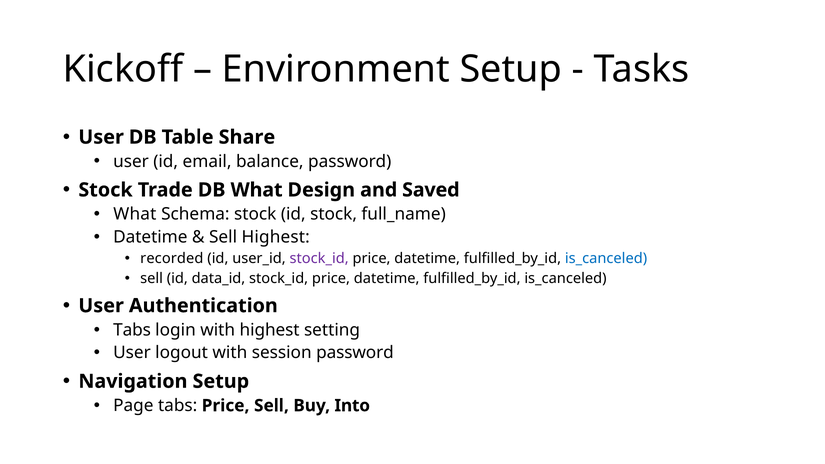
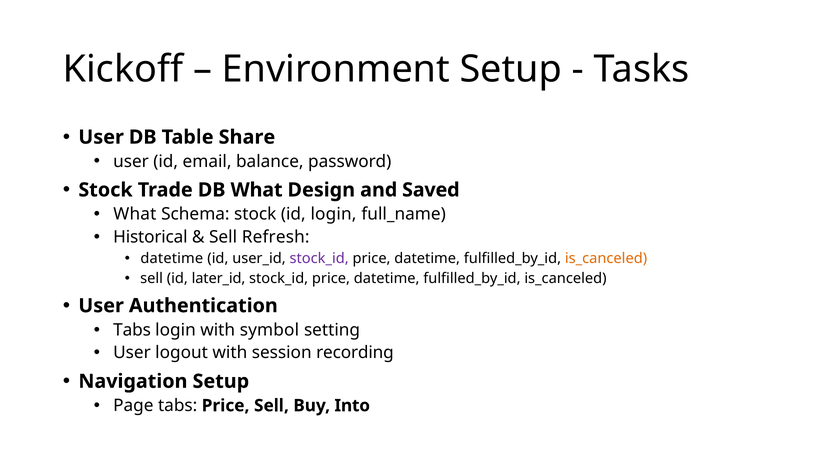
id stock: stock -> login (333, 214)
Datetime: Datetime -> Historical (150, 237)
Sell Highest: Highest -> Refresh (276, 237)
recorded: recorded -> datetime (172, 259)
is_canceled colour: blue -> orange (606, 259)
data_id: data_id -> later_id (218, 279)
with highest: highest -> symbol (269, 330)
session password: password -> recording (355, 353)
